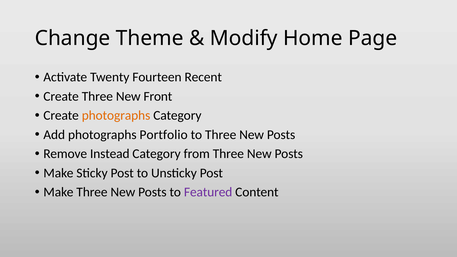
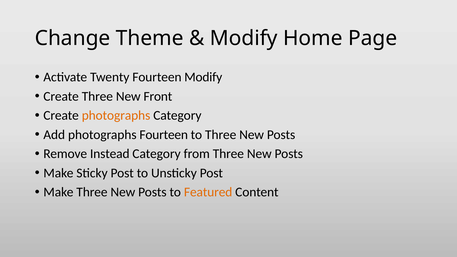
Fourteen Recent: Recent -> Modify (203, 77)
photographs Portfolio: Portfolio -> Fourteen (164, 135)
Featured colour: purple -> orange (208, 192)
